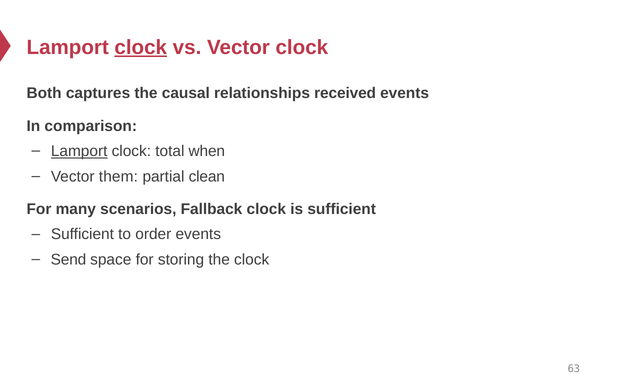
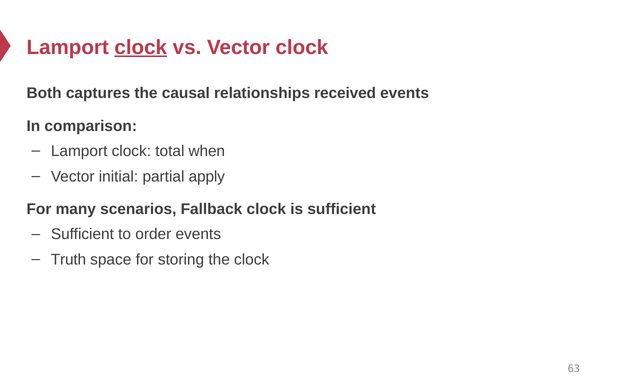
Lamport underline: present -> none (79, 151)
them: them -> initial (118, 176)
clean: clean -> apply (207, 176)
Send: Send -> Truth (69, 259)
